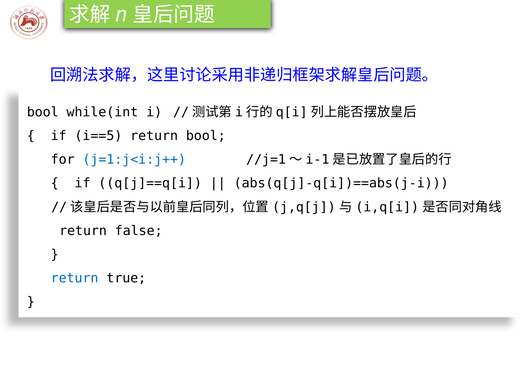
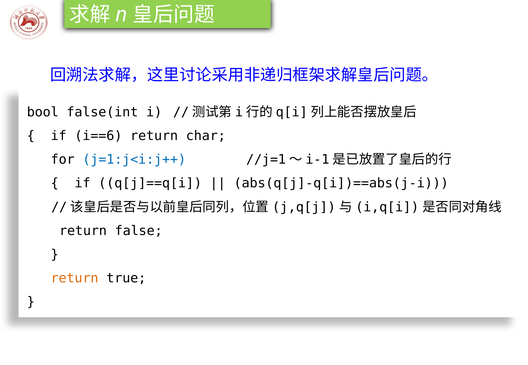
while(int: while(int -> false(int (102, 112)
i==5: i==5 -> i==6 (98, 136)
return bool: bool -> char (206, 136)
return colour: blue -> orange (75, 279)
